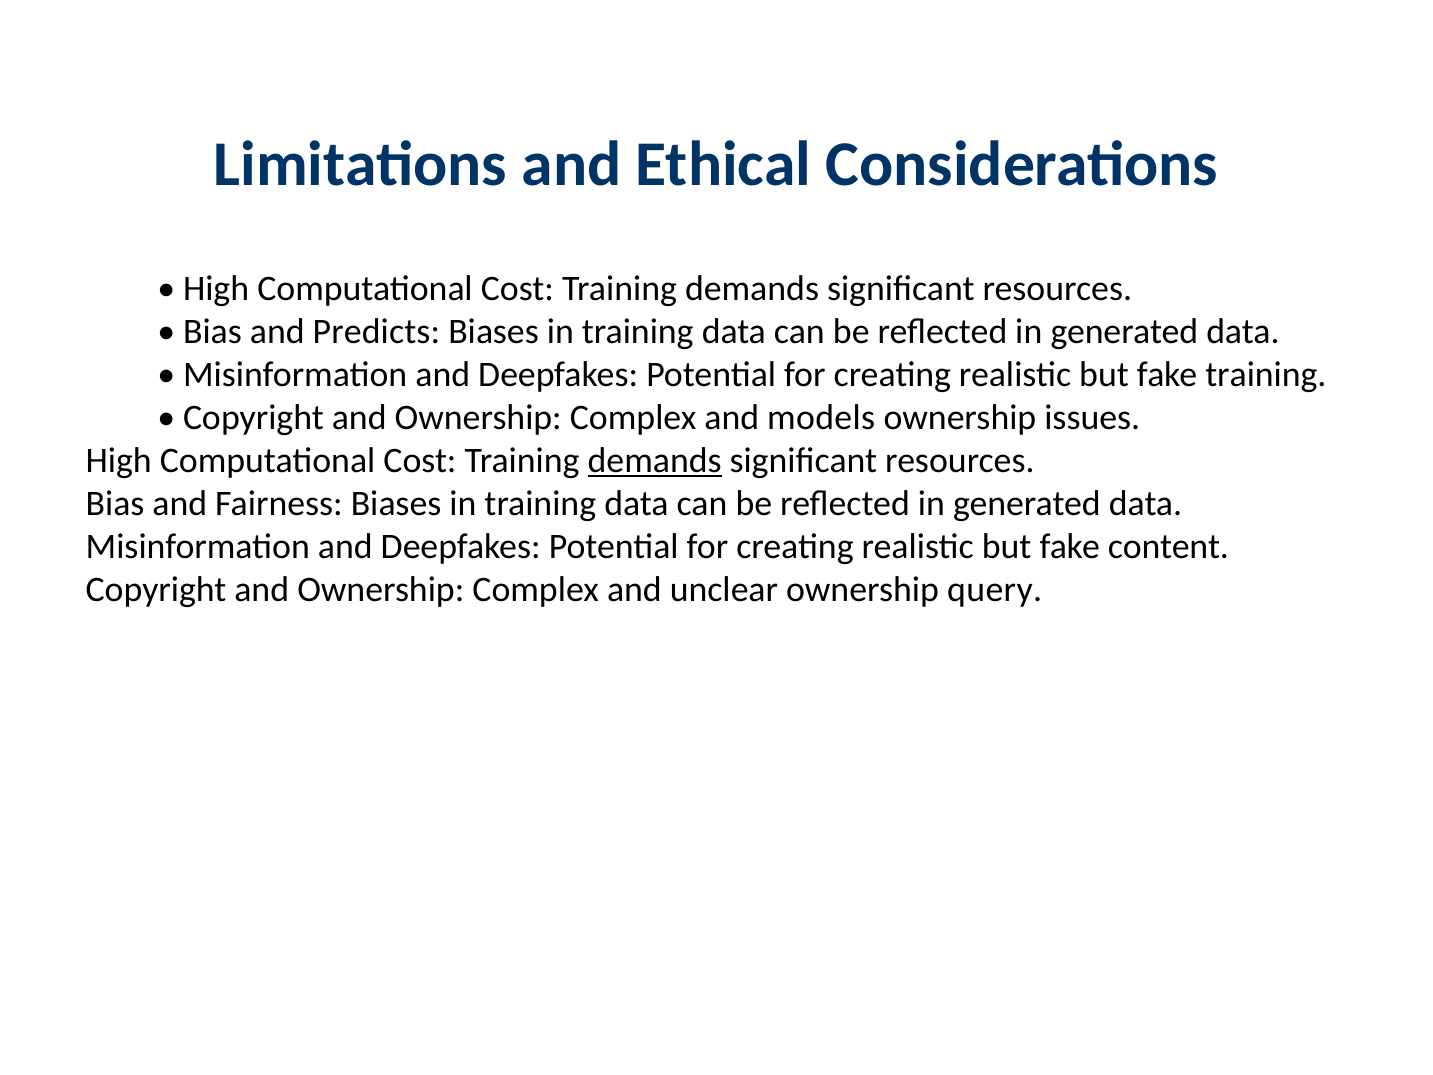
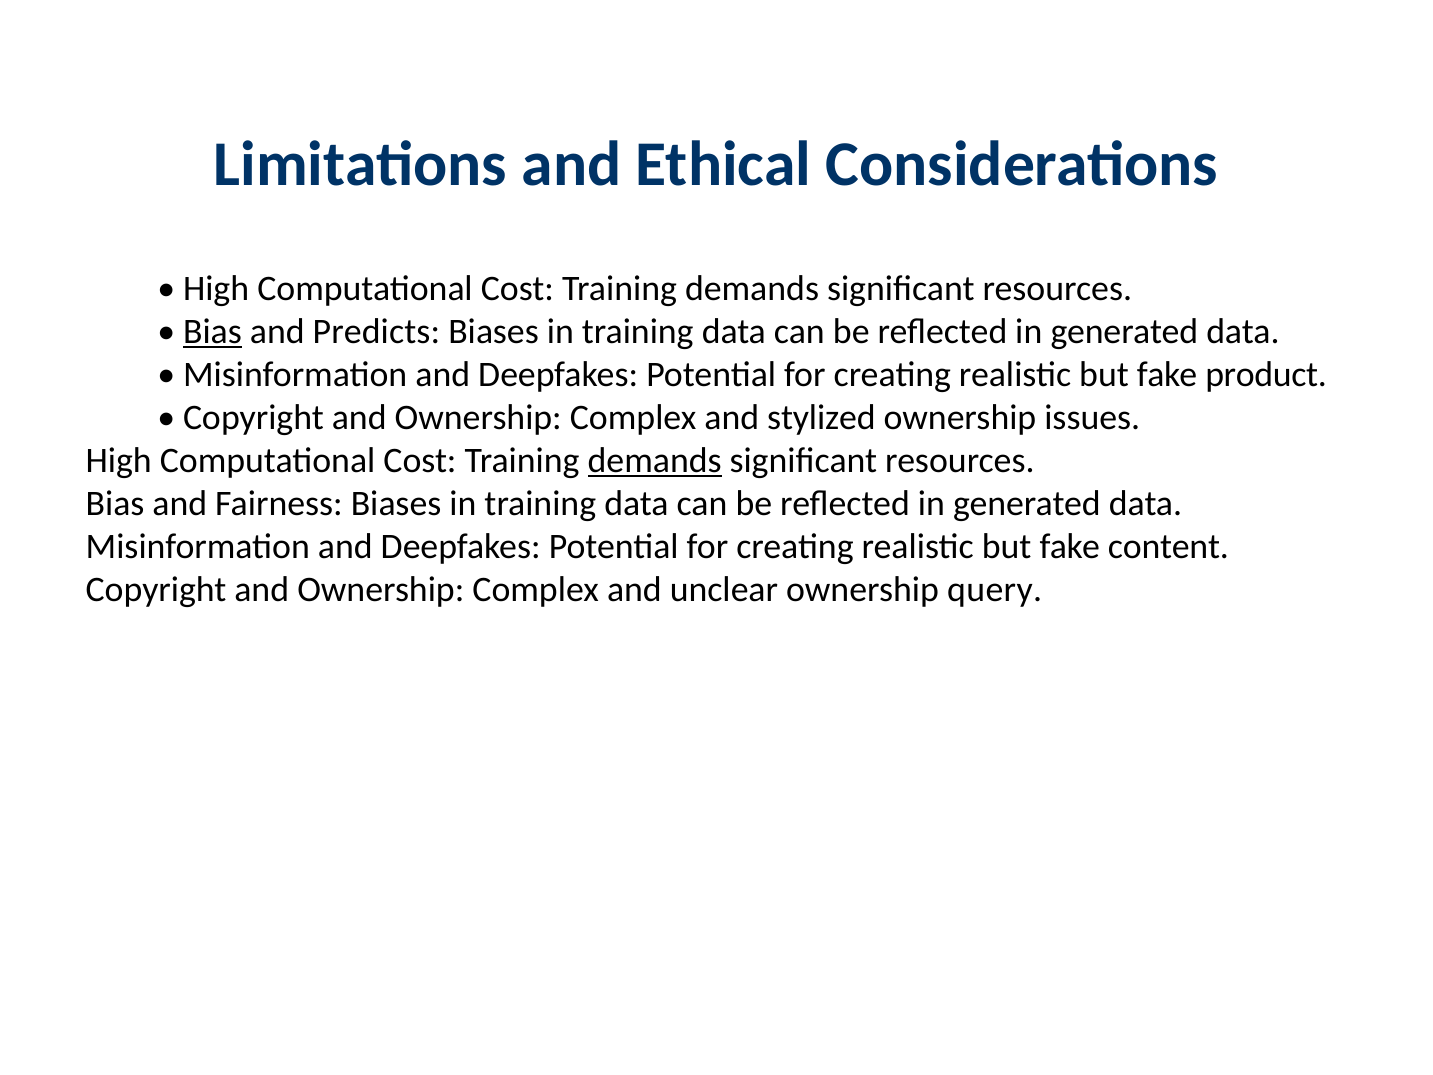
Bias underline: none -> present (212, 332)
fake training: training -> product (1266, 375)
models: models -> stylized (821, 418)
